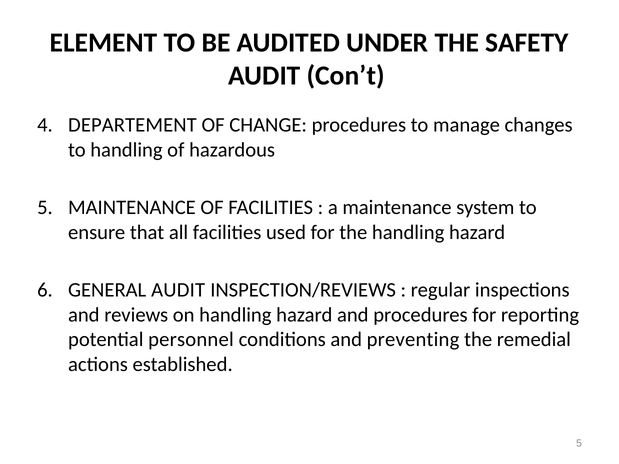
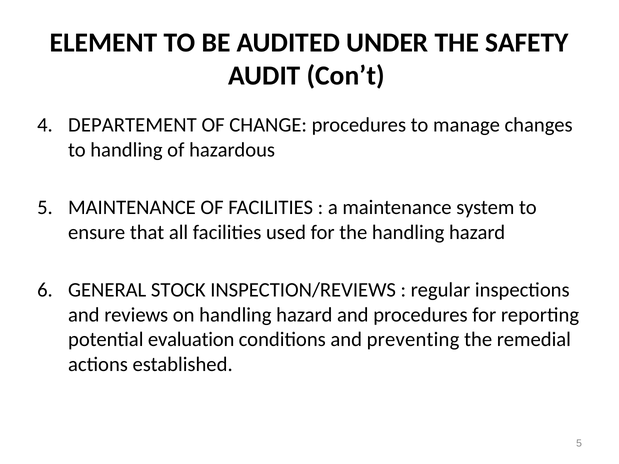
GENERAL AUDIT: AUDIT -> STOCK (178, 290)
personnel: personnel -> evaluation (191, 340)
